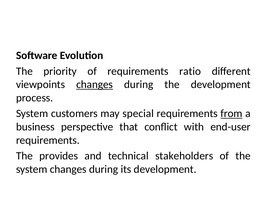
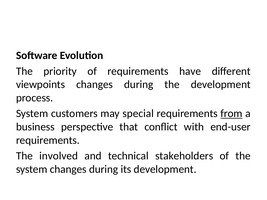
ratio: ratio -> have (190, 71)
changes underline: present -> none (95, 85)
provides: provides -> involved (59, 156)
